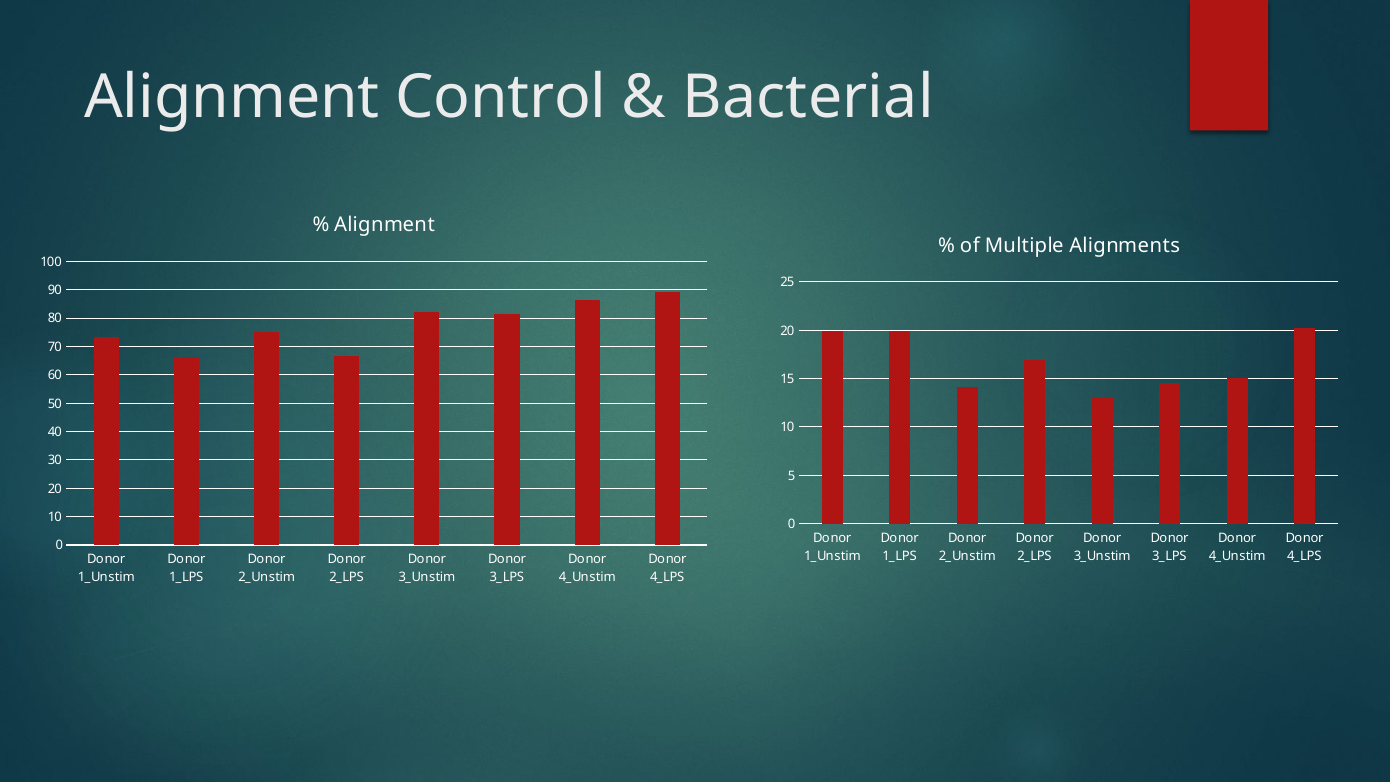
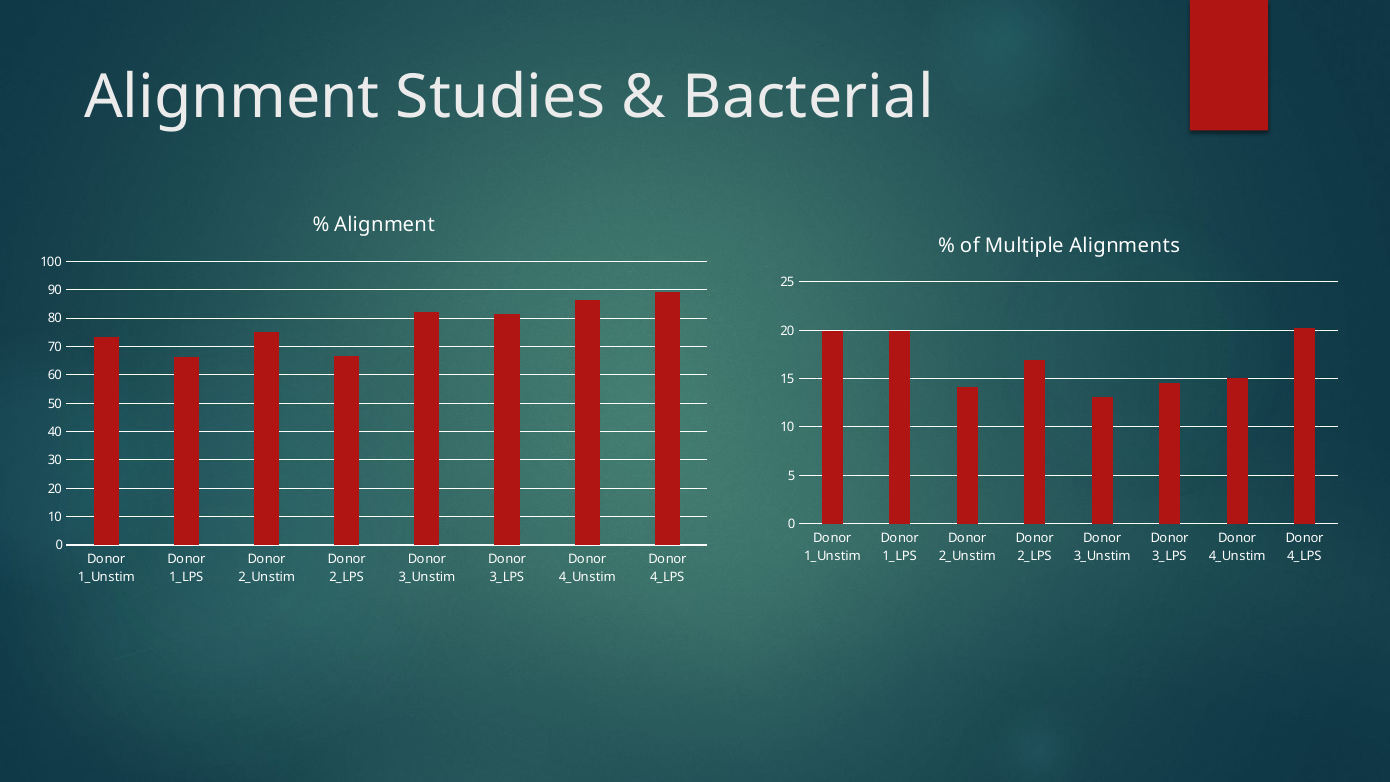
Control: Control -> Studies (501, 98)
